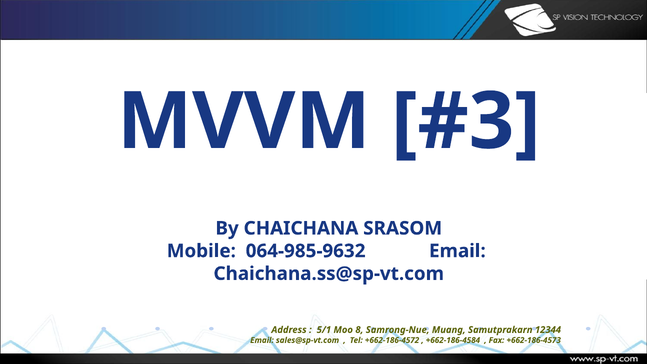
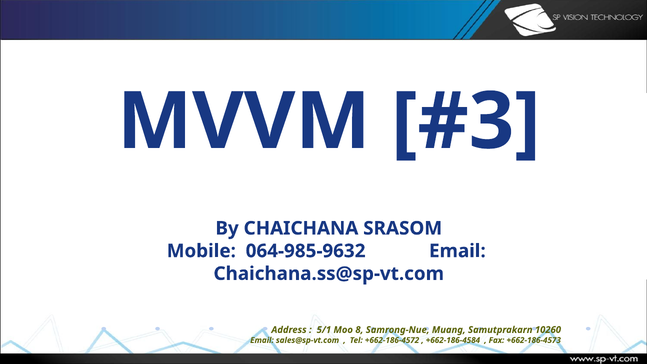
12344: 12344 -> 10260 (548, 330)
